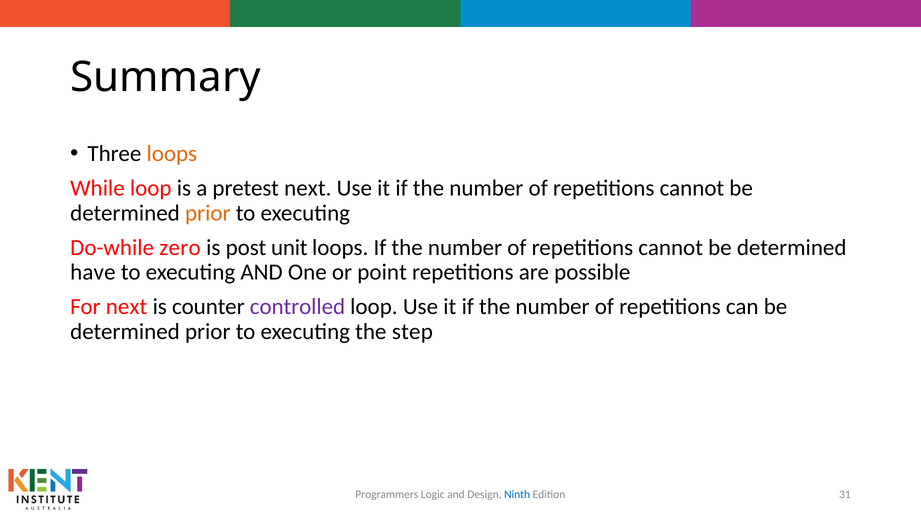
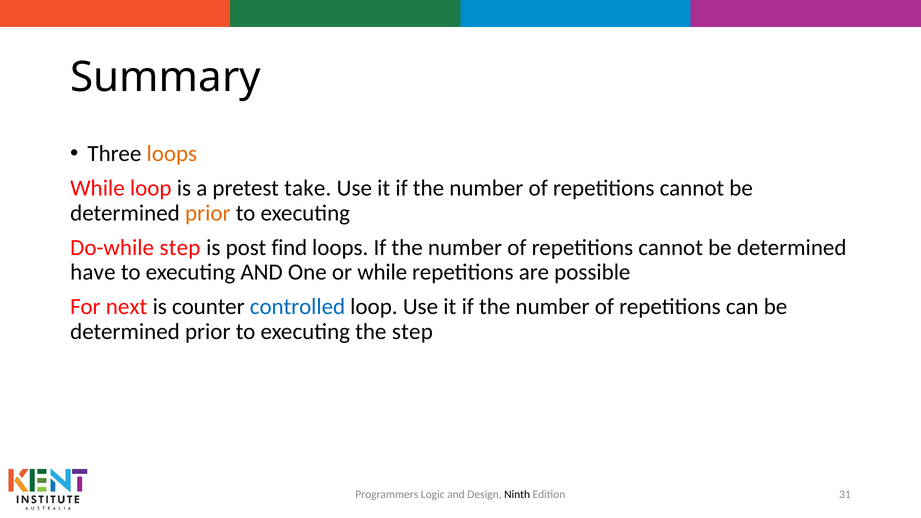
pretest next: next -> take (308, 188)
Do-while zero: zero -> step (180, 247)
unit: unit -> find (289, 247)
or point: point -> while (382, 272)
controlled colour: purple -> blue (297, 307)
Ninth colour: blue -> black (517, 495)
